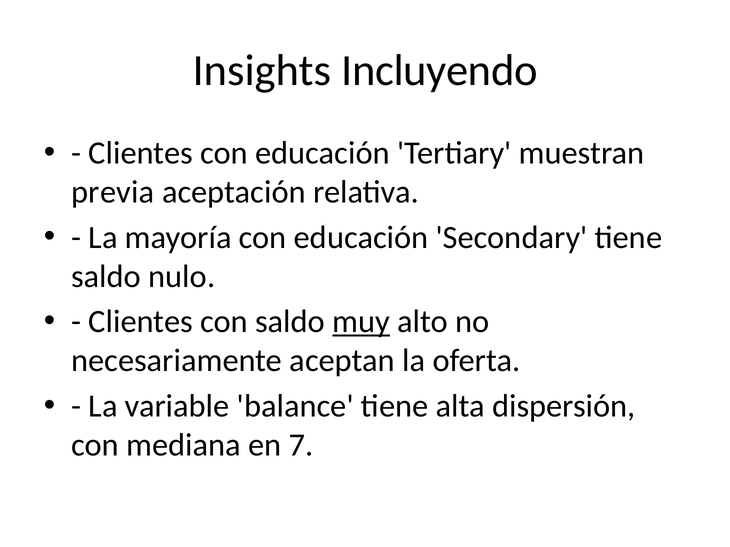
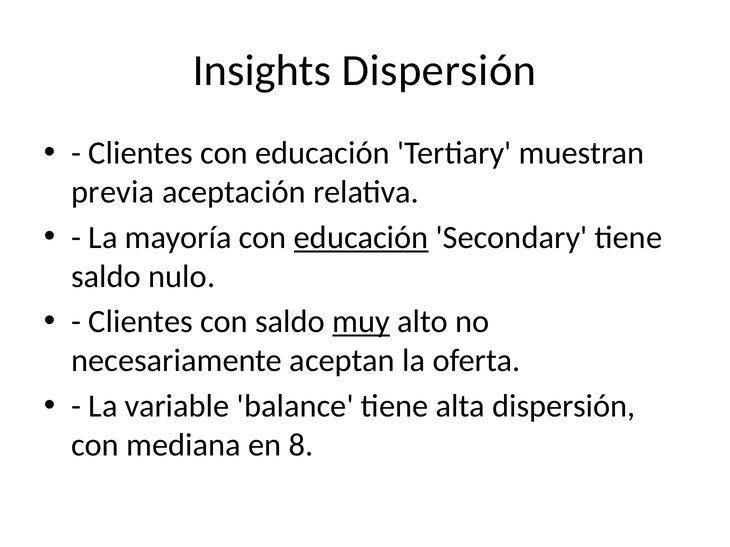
Insights Incluyendo: Incluyendo -> Dispersión (439, 71)
educación underline: none -> present (361, 238)
7: 7 -> 8 (301, 445)
